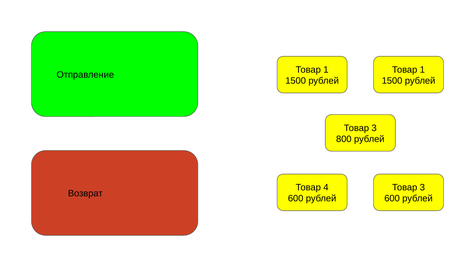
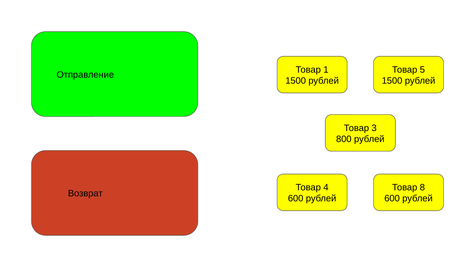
1: 1 -> 5 (422, 70)
3: 3 -> 8 (422, 188)
